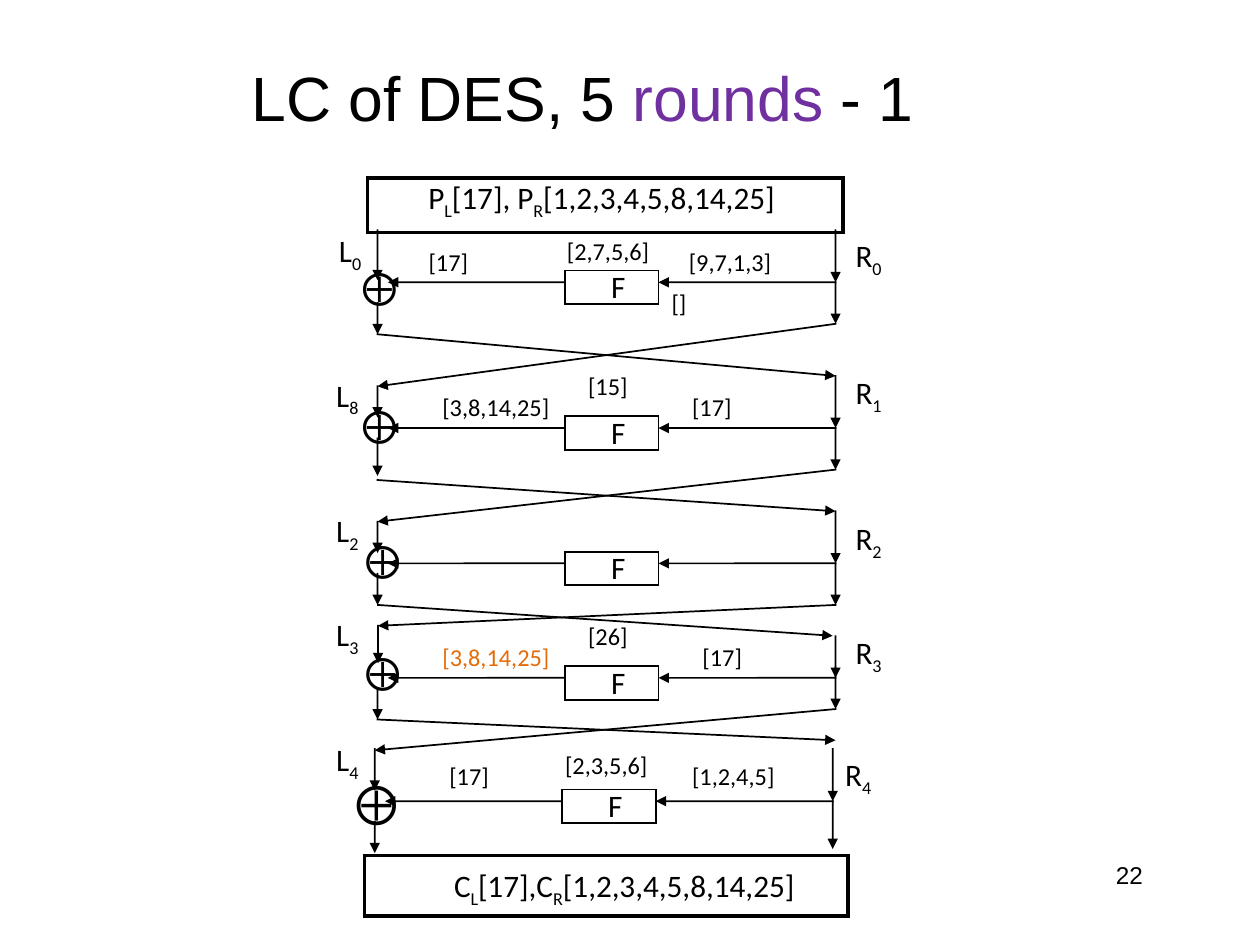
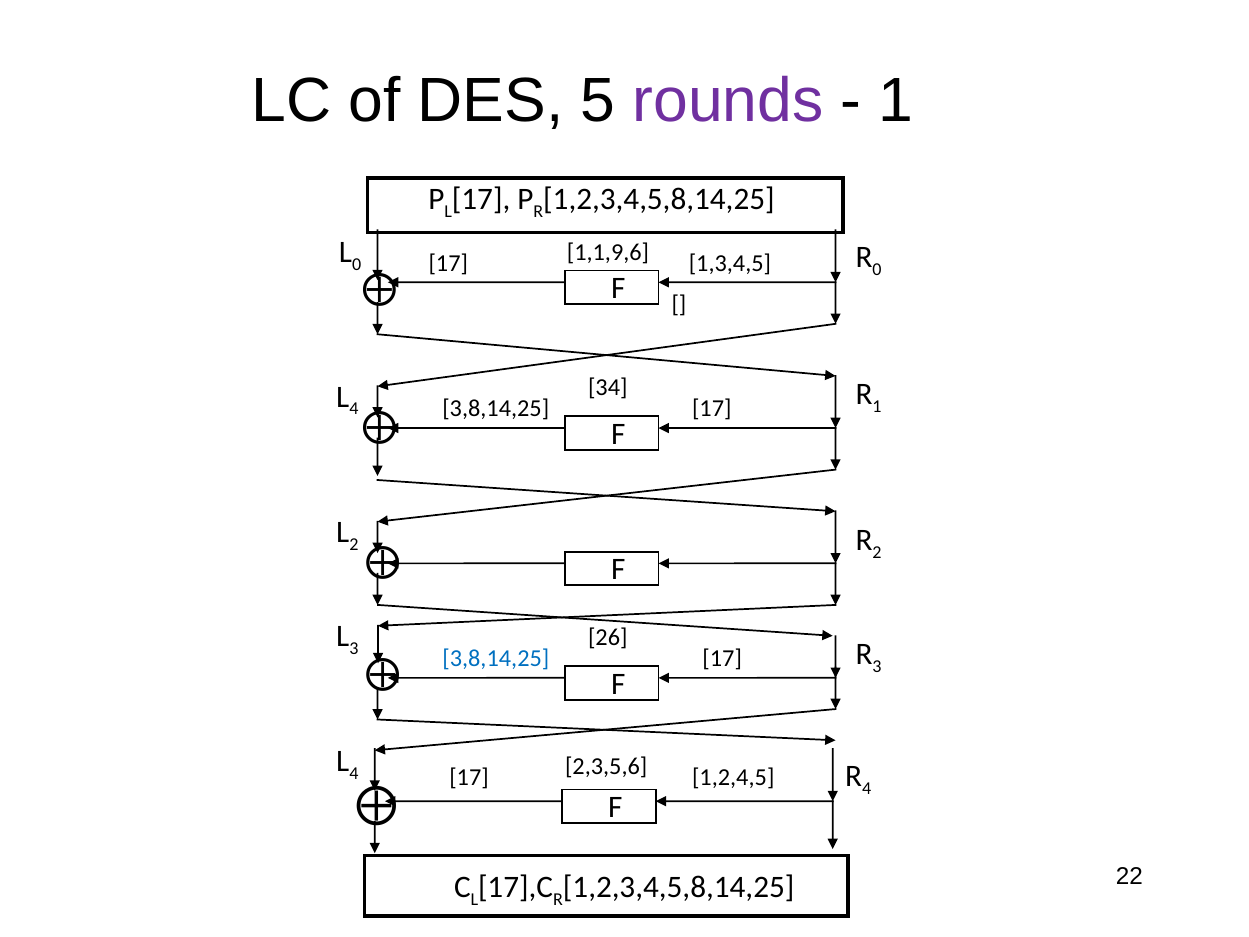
2,7,5,6: 2,7,5,6 -> 1,1,9,6 (608, 252)
9,7,1,3: 9,7,1,3 -> 1,3,4,5 (730, 263)
15: 15 -> 34 (608, 388)
8: 8 -> 4 (354, 409)
3,8,14,25 colour: orange -> blue (496, 658)
